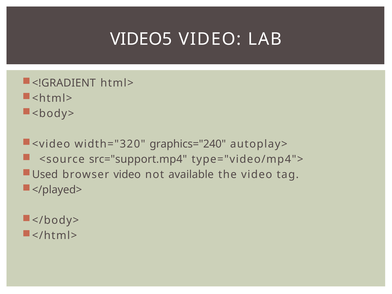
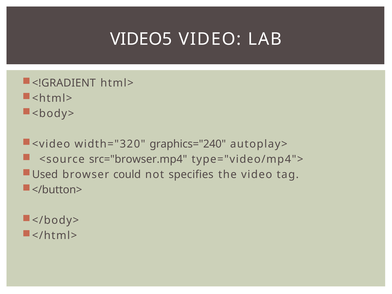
src="support.mp4: src="support.mp4 -> src="browser.mp4 (138, 159)
browser video: video -> could (127, 175)
available: available -> specifies (191, 175)
</played>: </played> -> </button> (57, 190)
